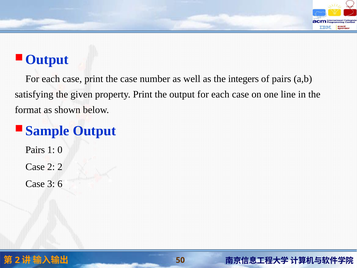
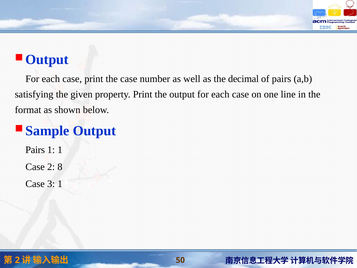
integers: integers -> decimal (243, 79)
1 0: 0 -> 1 (60, 150)
2 2: 2 -> 8 (60, 167)
3 6: 6 -> 1 (60, 184)
